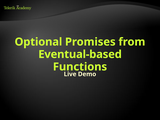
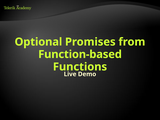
Eventual-based: Eventual-based -> Function-based (80, 54)
